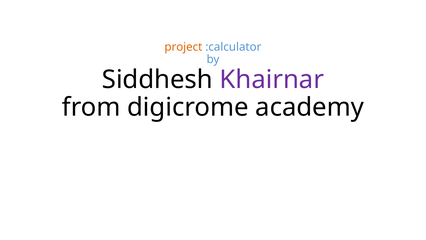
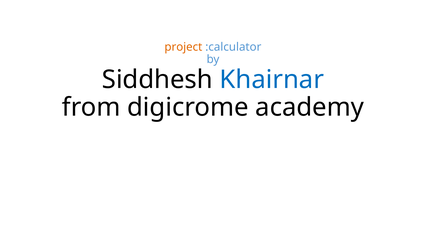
Khairnar colour: purple -> blue (272, 79)
